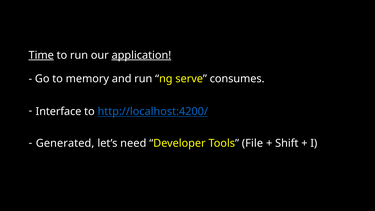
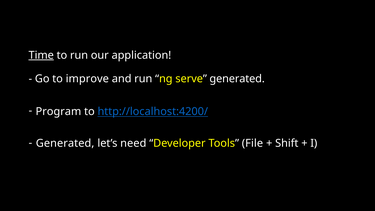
application underline: present -> none (141, 55)
memory: memory -> improve (87, 79)
serve consumes: consumes -> generated (237, 79)
Interface: Interface -> Program (58, 111)
